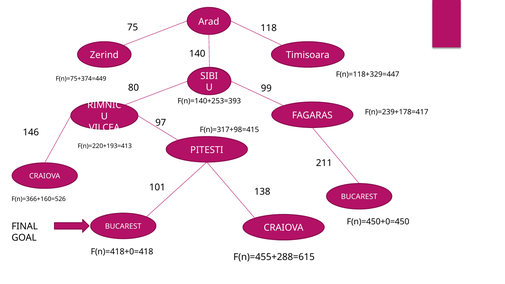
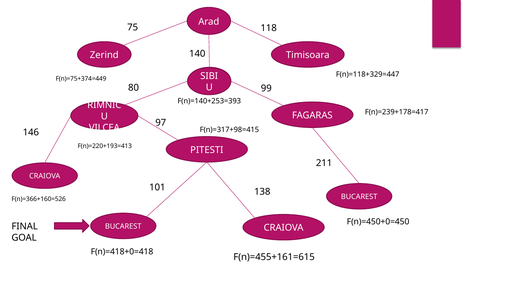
F(n)=455+288=615: F(n)=455+288=615 -> F(n)=455+161=615 (274, 257)
